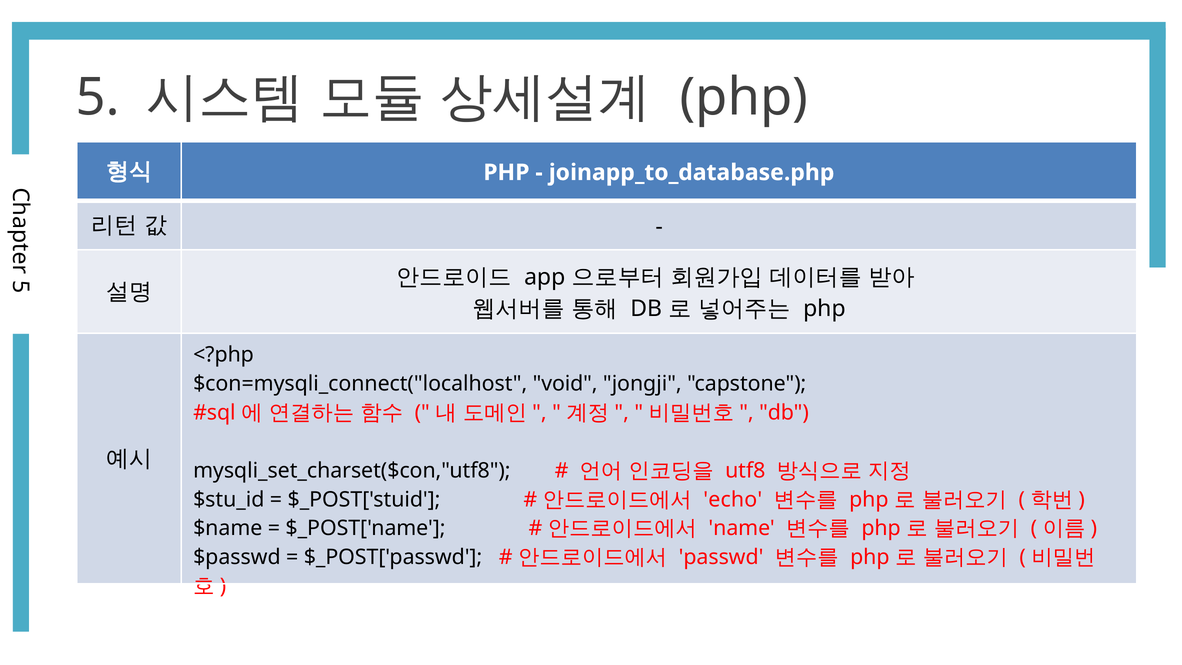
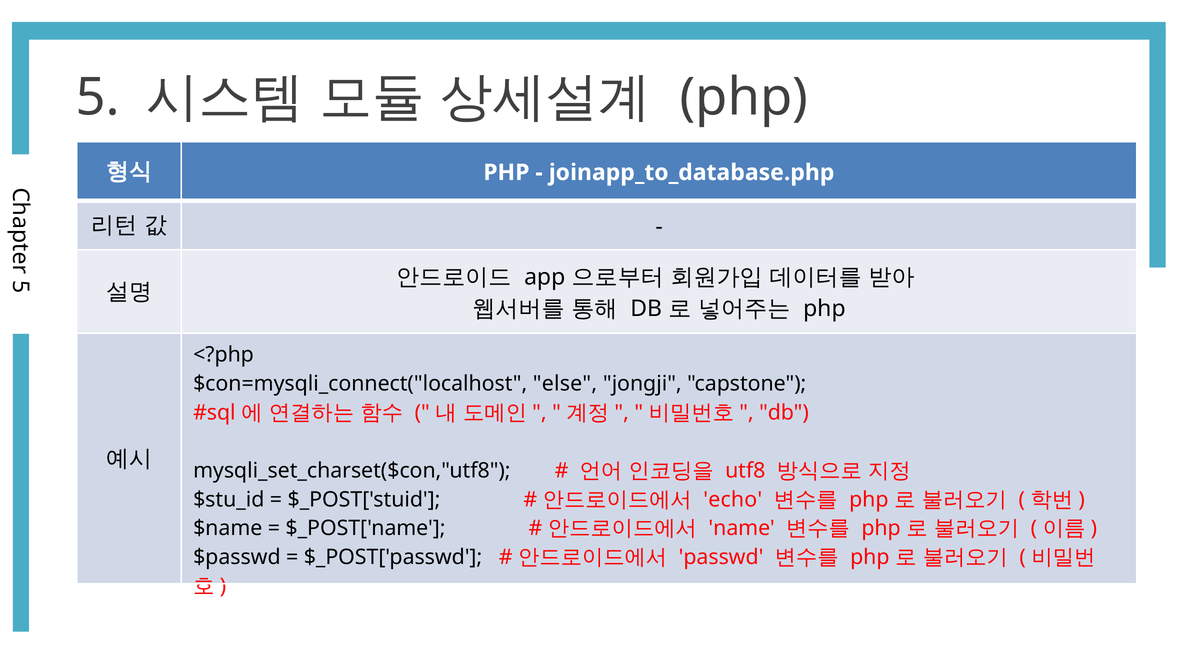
void: void -> else (565, 384)
